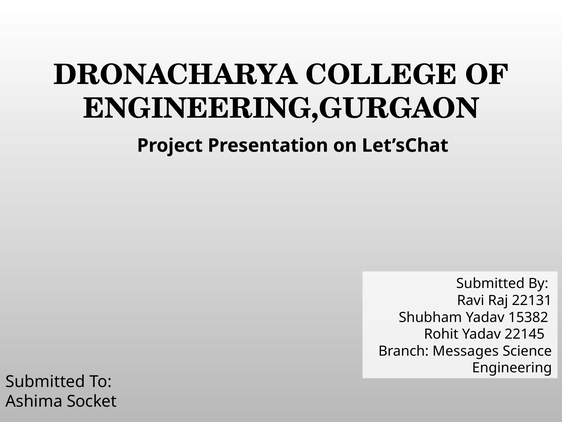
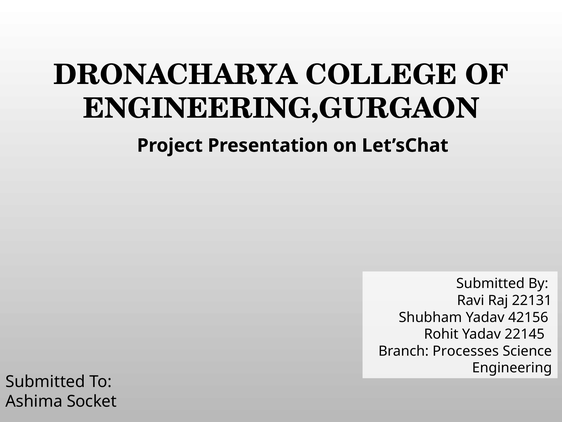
15382: 15382 -> 42156 (528, 317)
Messages: Messages -> Processes (466, 351)
